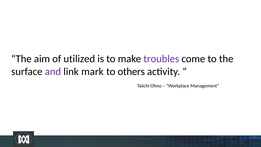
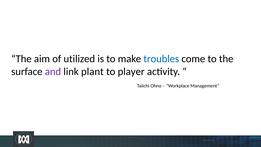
troubles colour: purple -> blue (161, 59)
mark: mark -> plant (92, 72)
others: others -> player (131, 72)
